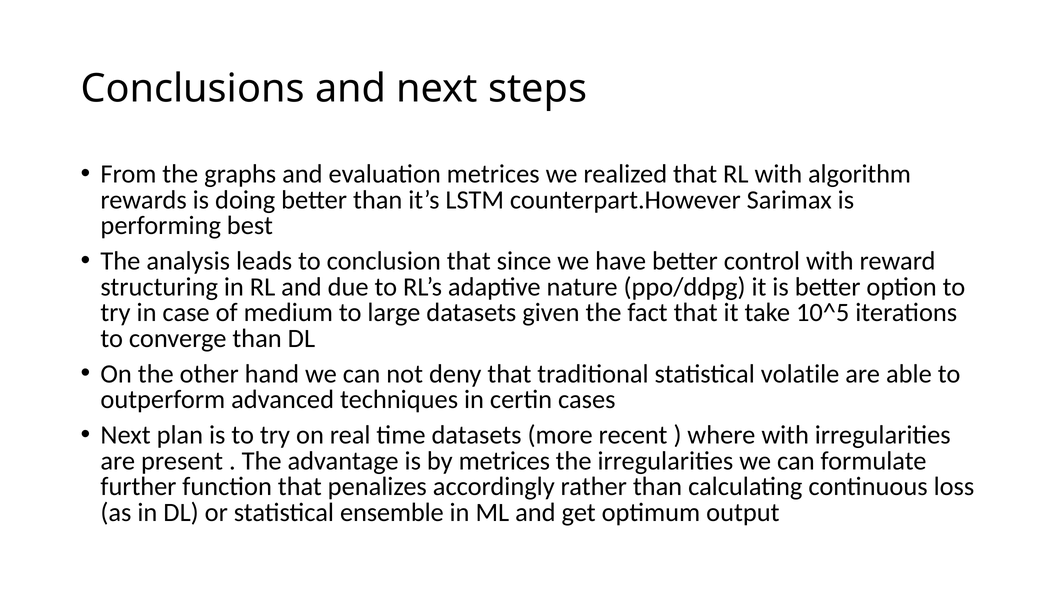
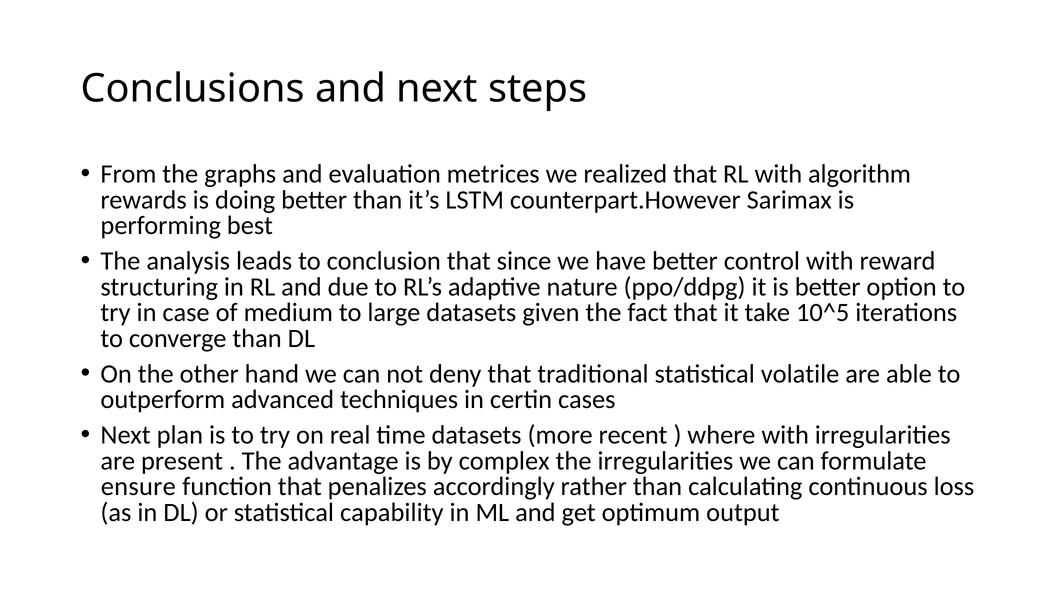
by metrices: metrices -> complex (504, 461)
further: further -> ensure (138, 487)
ensemble: ensemble -> capability (392, 512)
